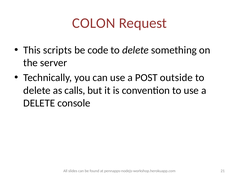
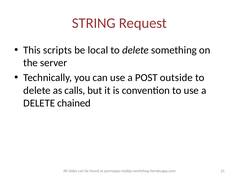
COLON: COLON -> STRING (94, 23)
code: code -> local (98, 50)
console: console -> chained (74, 103)
